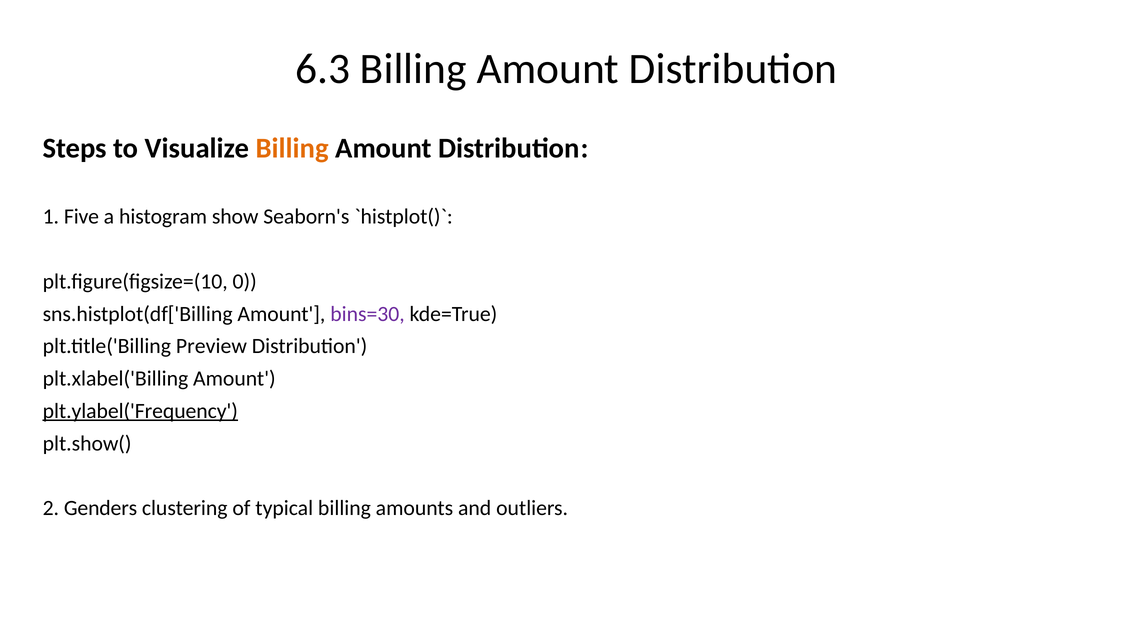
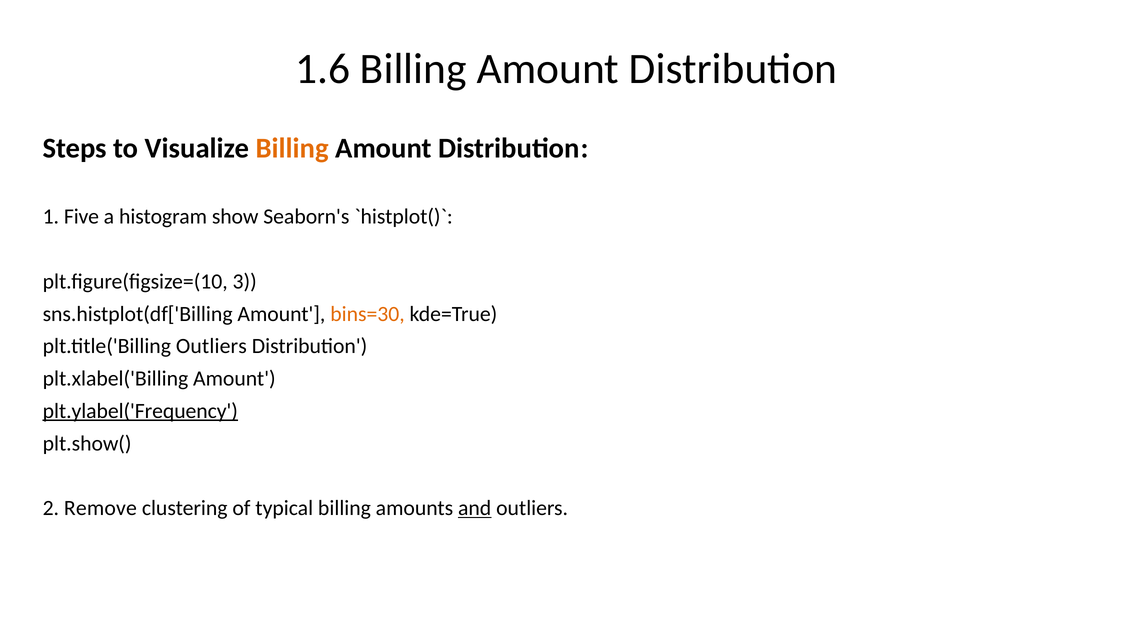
6.3: 6.3 -> 1.6 (323, 69)
0: 0 -> 3 (245, 282)
bins=30 colour: purple -> orange (368, 314)
plt.title('Billing Preview: Preview -> Outliers (211, 346)
Genders: Genders -> Remove (100, 508)
and underline: none -> present (475, 508)
